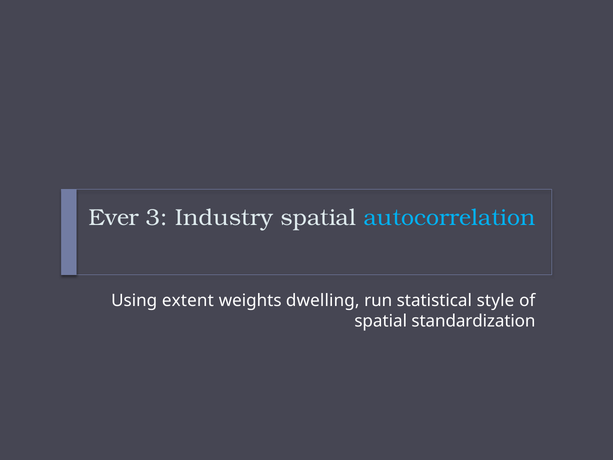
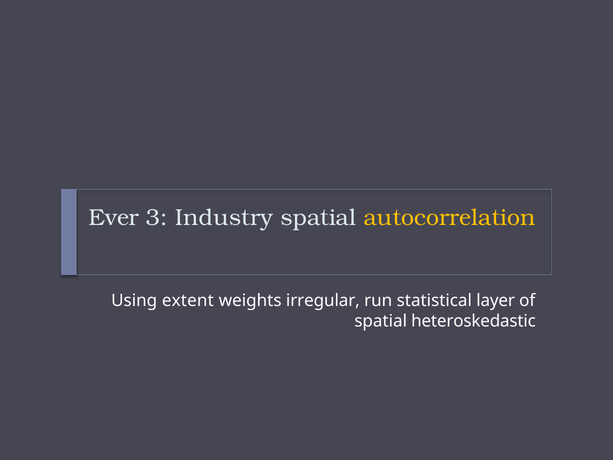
autocorrelation colour: light blue -> yellow (449, 218)
dwelling: dwelling -> irregular (323, 300)
style: style -> layer (496, 300)
standardization: standardization -> heteroskedastic (474, 321)
